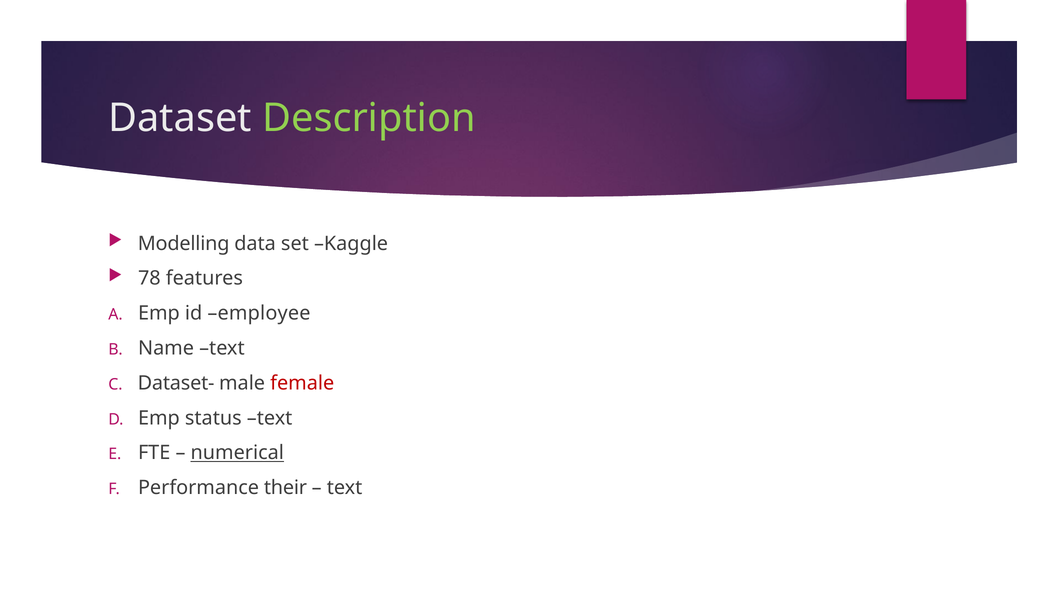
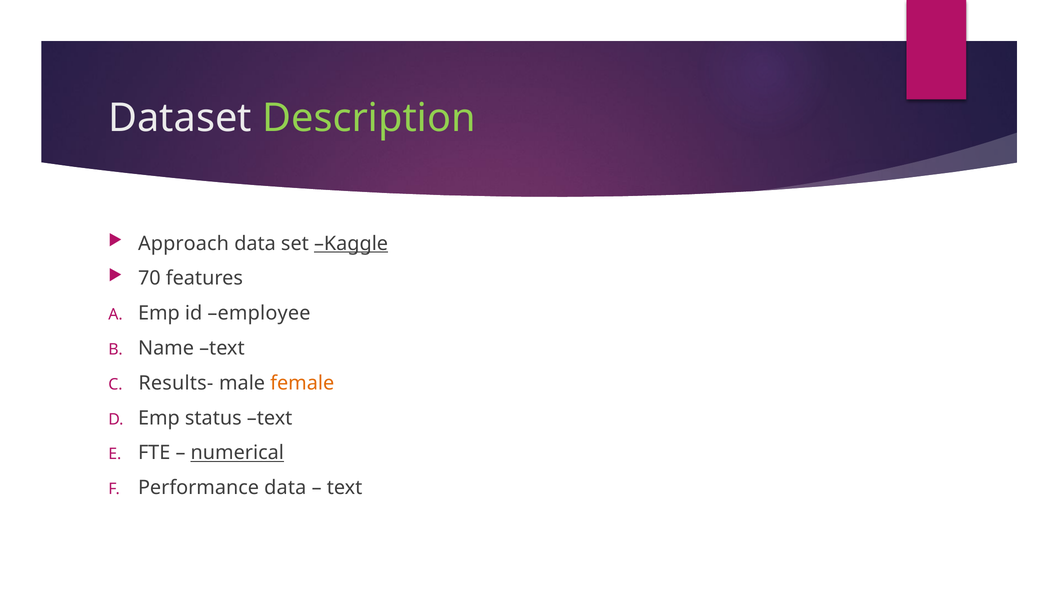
Modelling: Modelling -> Approach (184, 243)
Kaggle underline: none -> present (351, 243)
78: 78 -> 70 (149, 278)
Dataset-: Dataset- -> Results- (176, 383)
female colour: red -> orange (302, 383)
Performance their: their -> data (285, 487)
